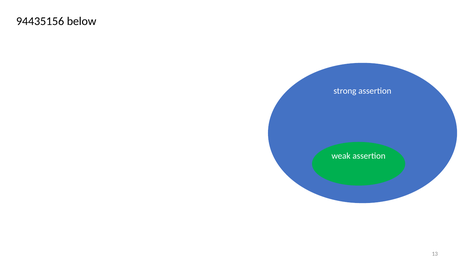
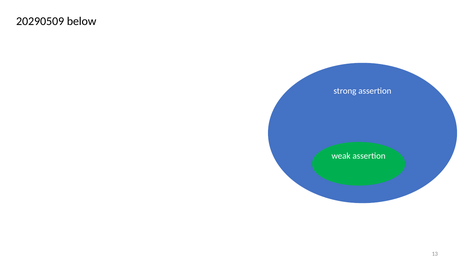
94435156: 94435156 -> 20290509 (40, 21)
